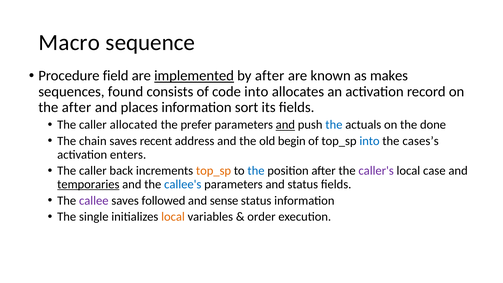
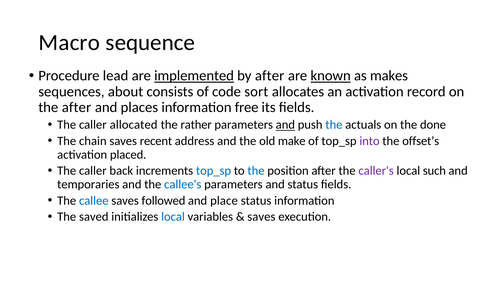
field: field -> lead (116, 76)
known underline: none -> present (331, 76)
found: found -> about (126, 92)
code into: into -> sort (256, 92)
sort: sort -> free (247, 107)
prefer: prefer -> rather (196, 125)
begin: begin -> make (292, 141)
into colour: blue -> purple (370, 141)
cases’s: cases’s -> offset’s (421, 141)
enters: enters -> placed (128, 155)
top_sp colour: orange -> blue (214, 171)
case: case -> such (434, 171)
temporaries underline: present -> none (88, 184)
callee colour: purple -> blue (94, 200)
sense: sense -> place (224, 200)
single: single -> saved (94, 217)
local colour: orange -> blue (173, 217)
order: order -> saves (261, 217)
